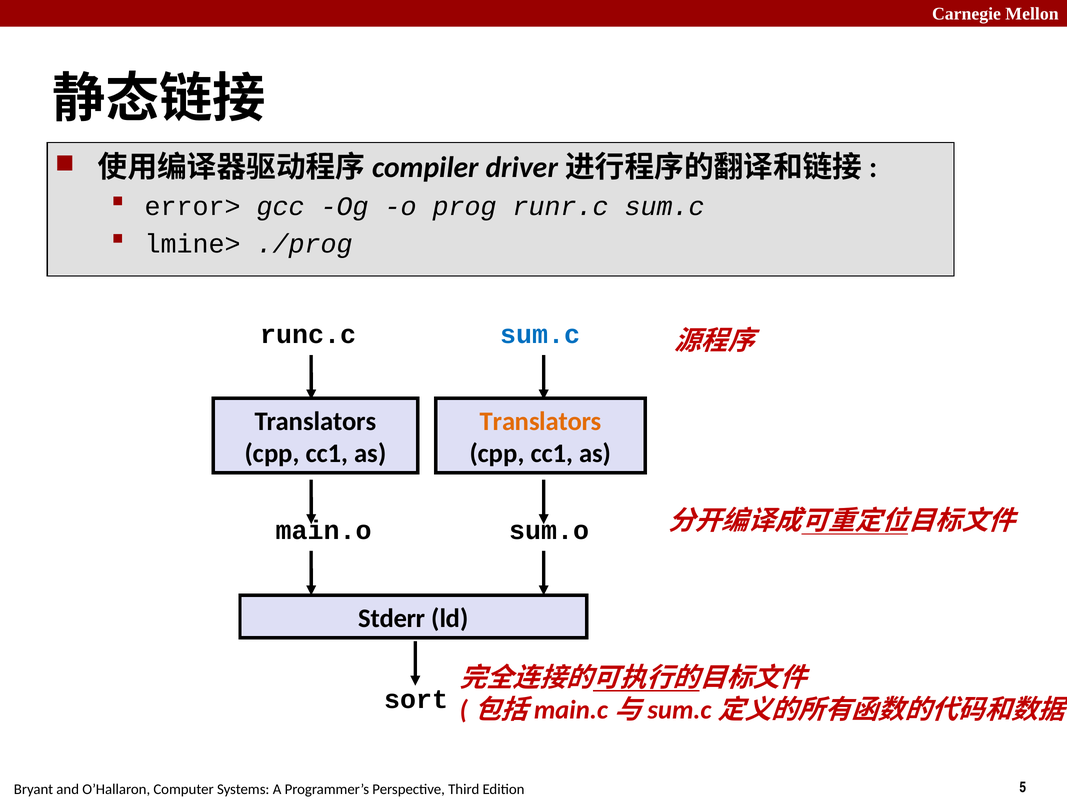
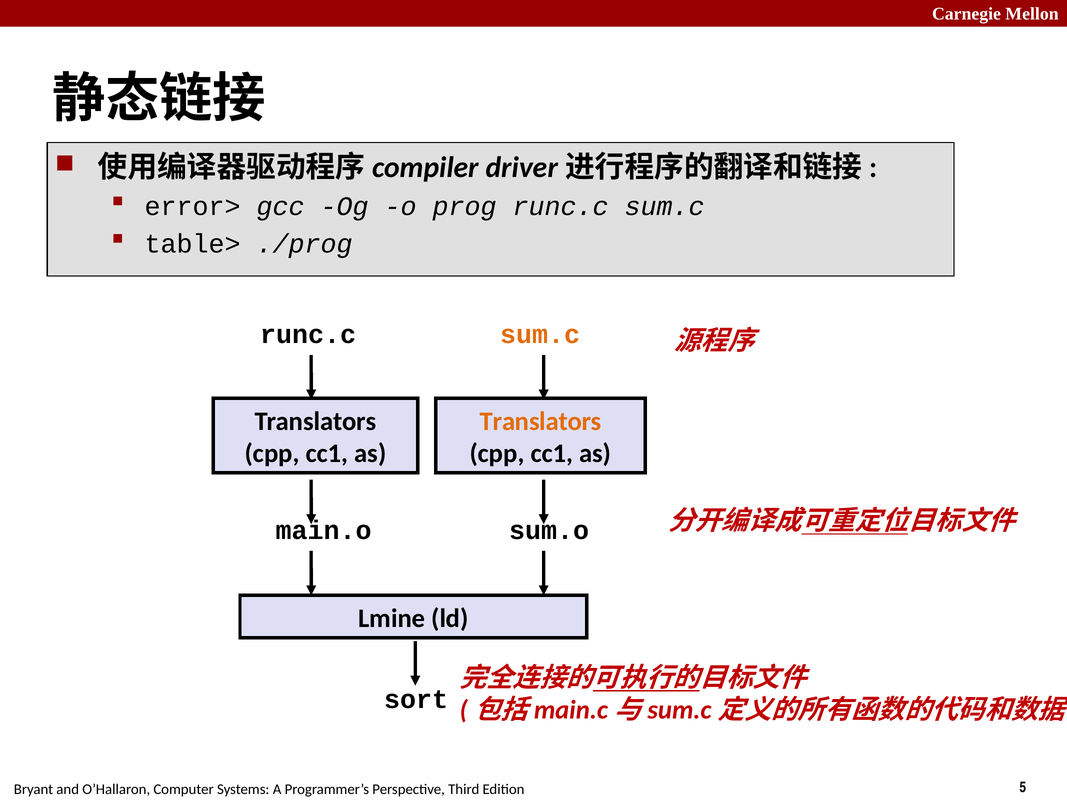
prog runr.c: runr.c -> runc.c (561, 206)
lmine>: lmine> -> table> (193, 244)
sum.c colour: blue -> orange (540, 334)
Stderr: Stderr -> Lmine (392, 618)
